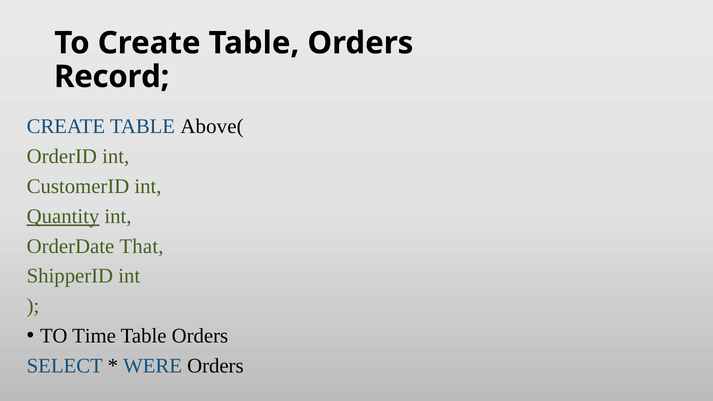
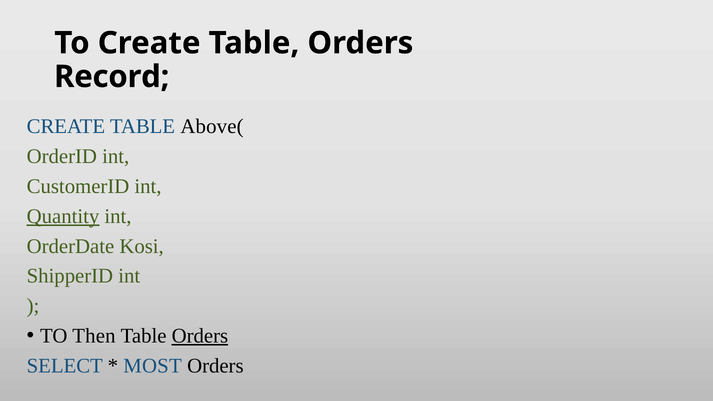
That: That -> Kosi (142, 246)
Time: Time -> Then (94, 336)
Orders underline: none -> present (200, 336)
WERE: WERE -> MOST (152, 366)
